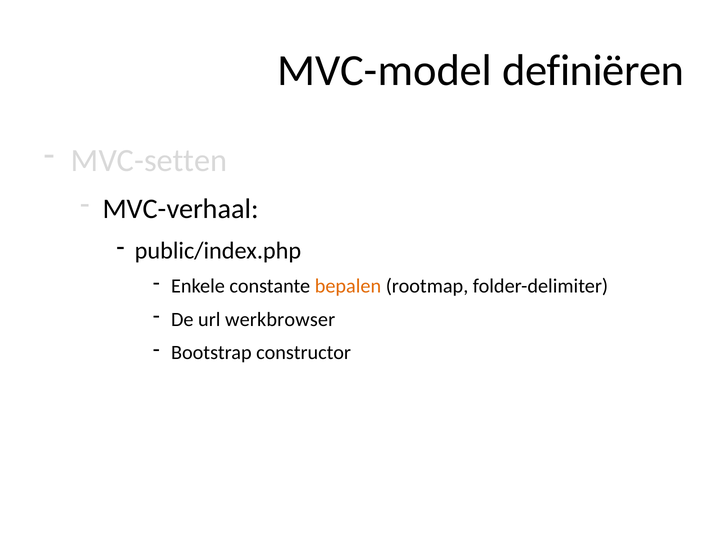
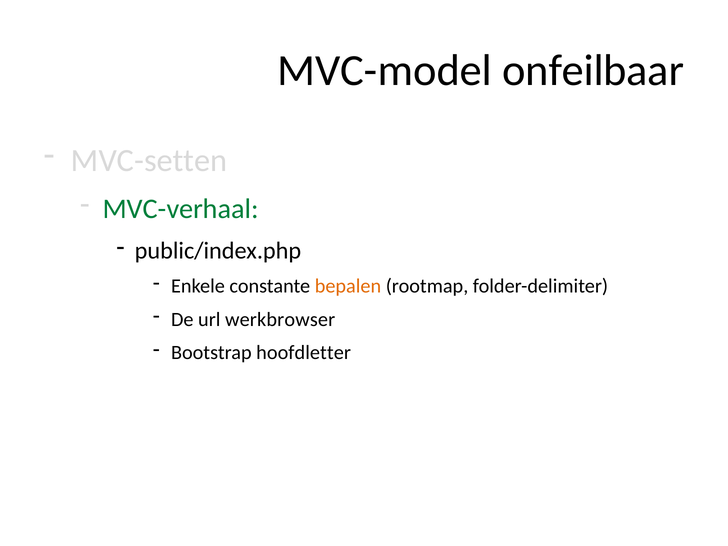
definiëren: definiëren -> onfeilbaar (593, 70)
MVC-verhaal colour: black -> green (181, 209)
constructor: constructor -> hoofdletter (304, 353)
